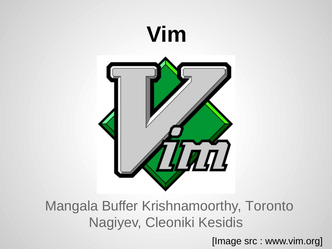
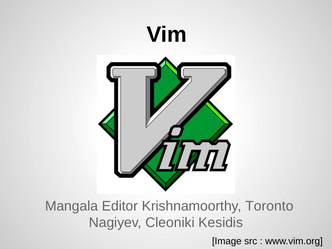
Buffer: Buffer -> Editor (120, 206)
